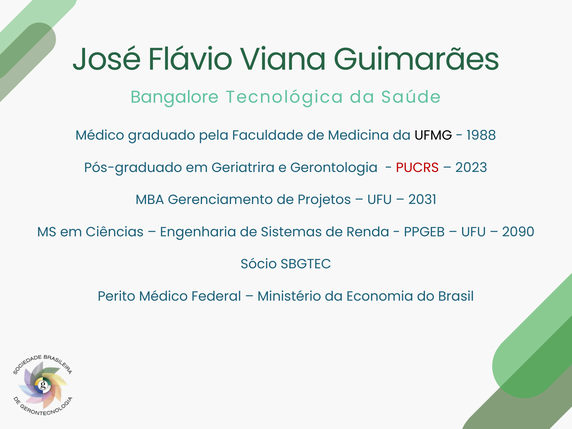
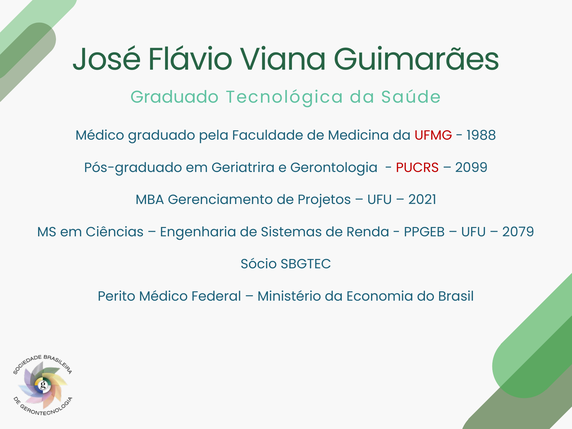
Bangalore: Bangalore -> Graduado (175, 97)
UFMG colour: black -> red (433, 136)
2023: 2023 -> 2099 (471, 168)
2031: 2031 -> 2021 (422, 200)
2090: 2090 -> 2079 (518, 232)
